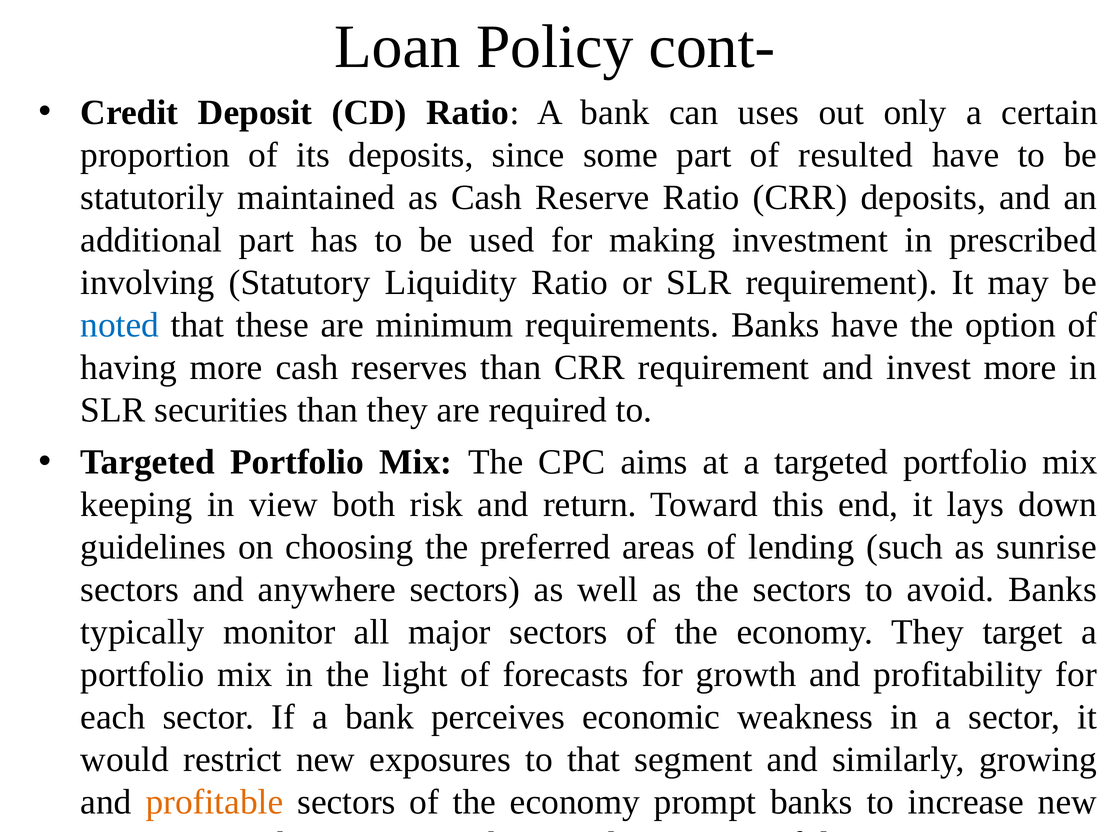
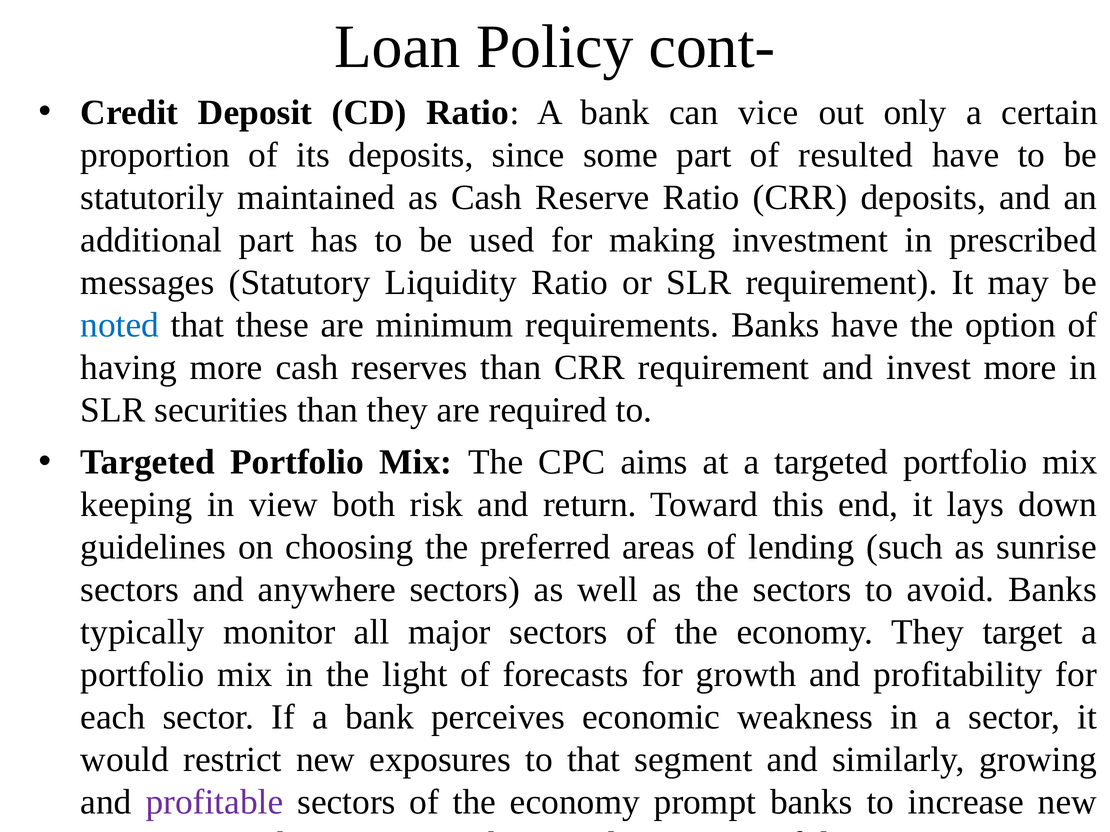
uses: uses -> vice (768, 113)
involving: involving -> messages (147, 283)
profitable colour: orange -> purple (214, 803)
